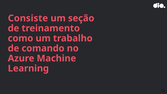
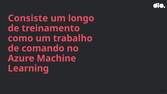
seção: seção -> longo (81, 18)
